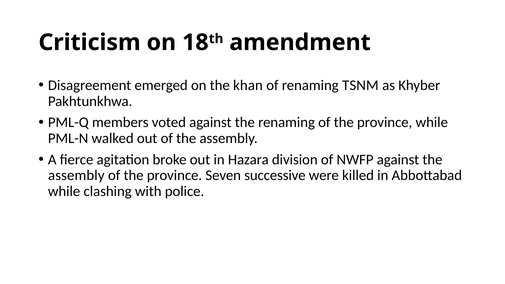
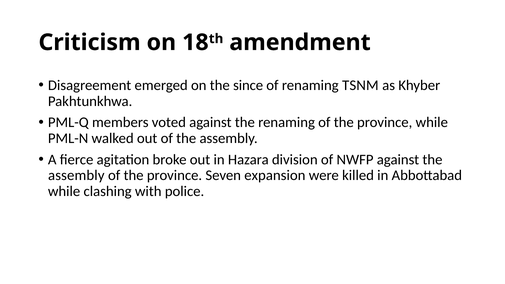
khan: khan -> since (248, 85)
successive: successive -> expansion (275, 175)
